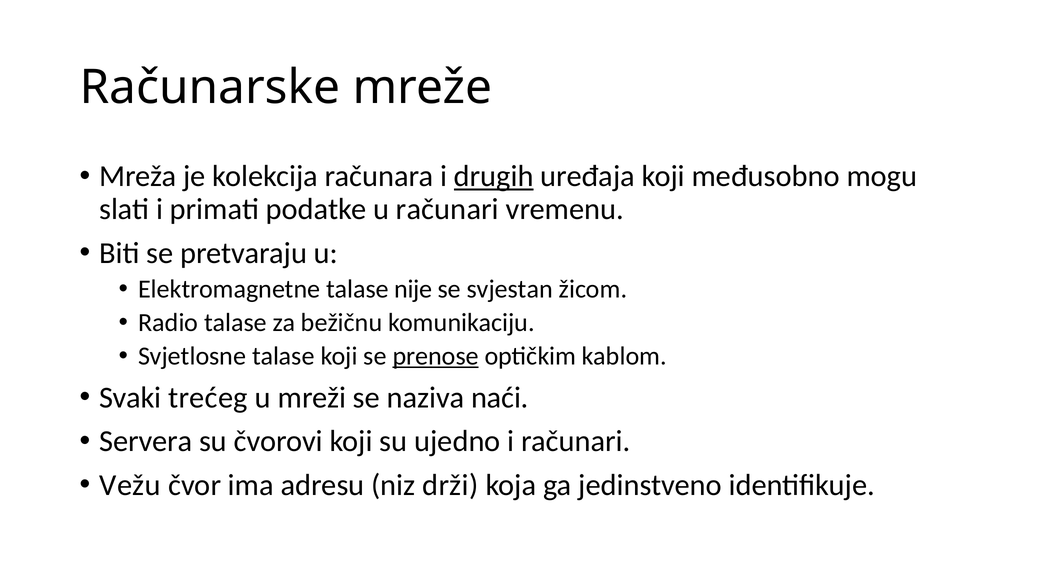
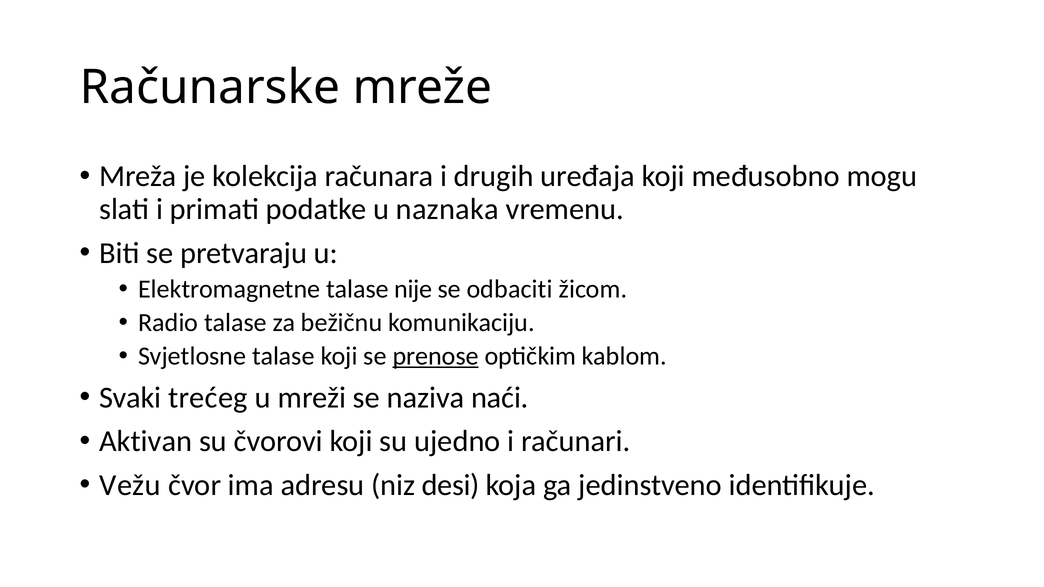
drugih underline: present -> none (494, 177)
u računari: računari -> naznaka (447, 209)
svjestan: svjestan -> odbaciti (510, 289)
Servera: Servera -> Aktivan (146, 442)
drži: drži -> desi (451, 485)
